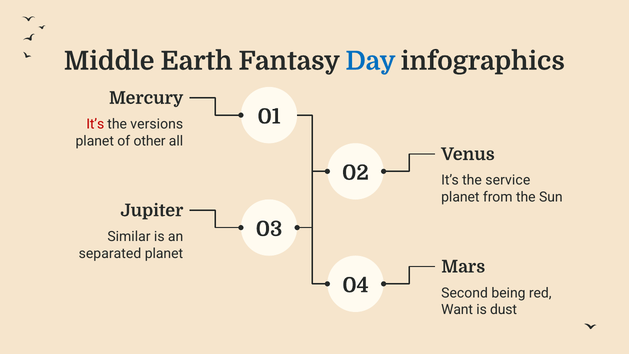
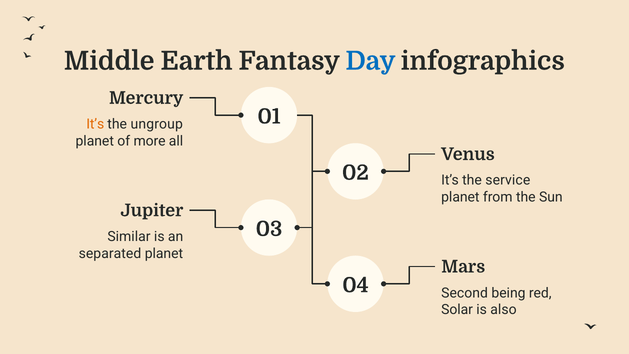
It’s colour: red -> orange (95, 124)
versions: versions -> ungroup (157, 124)
other: other -> more (150, 141)
Want: Want -> Solar (457, 310)
dust: dust -> also (503, 310)
